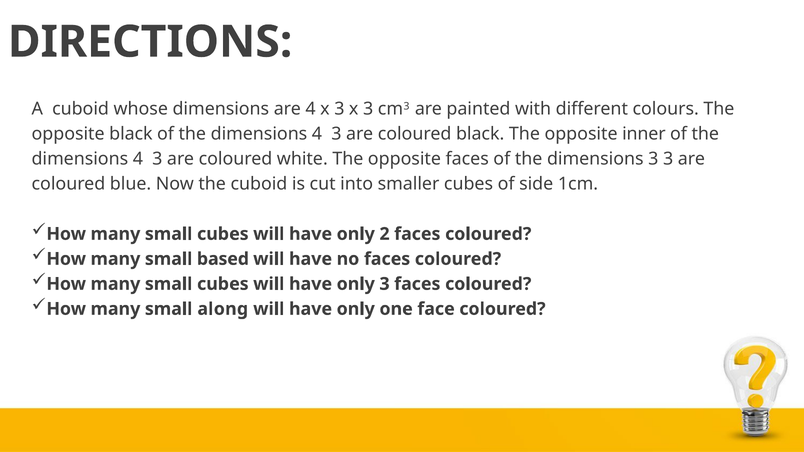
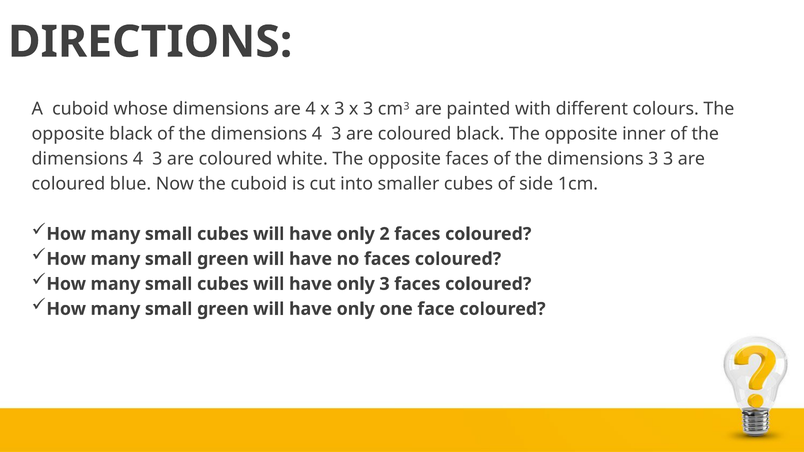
based: based -> green (223, 259)
along: along -> green (223, 309)
